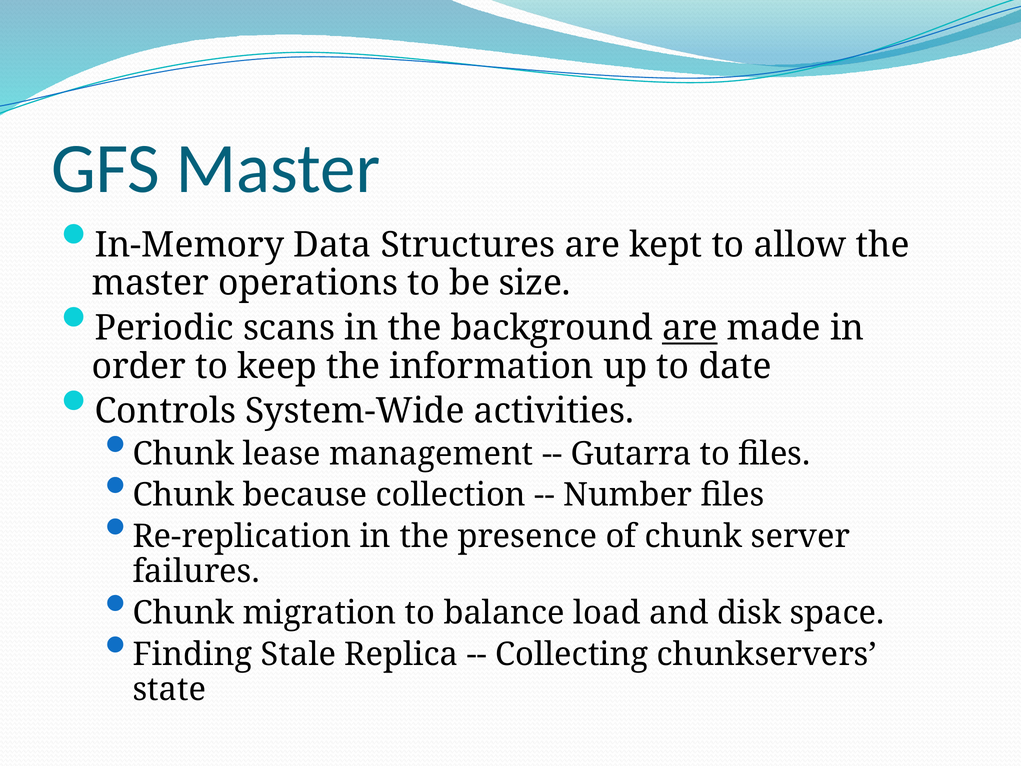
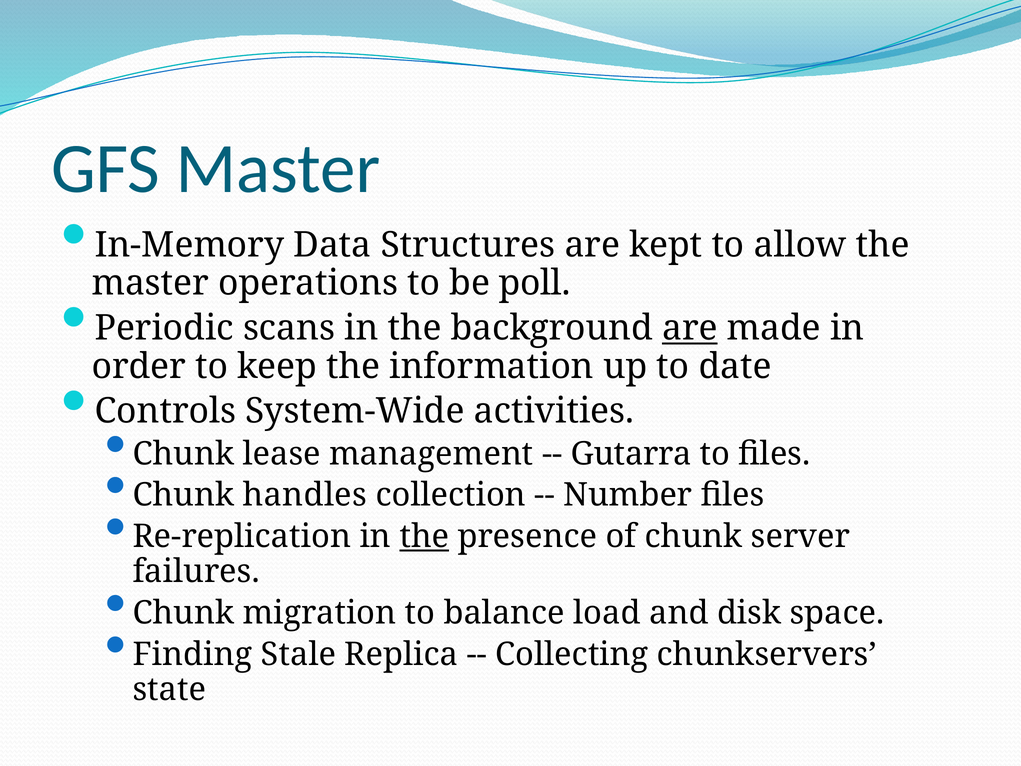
size: size -> poll (535, 283)
because: because -> handles (305, 495)
the underline: none -> present (424, 536)
